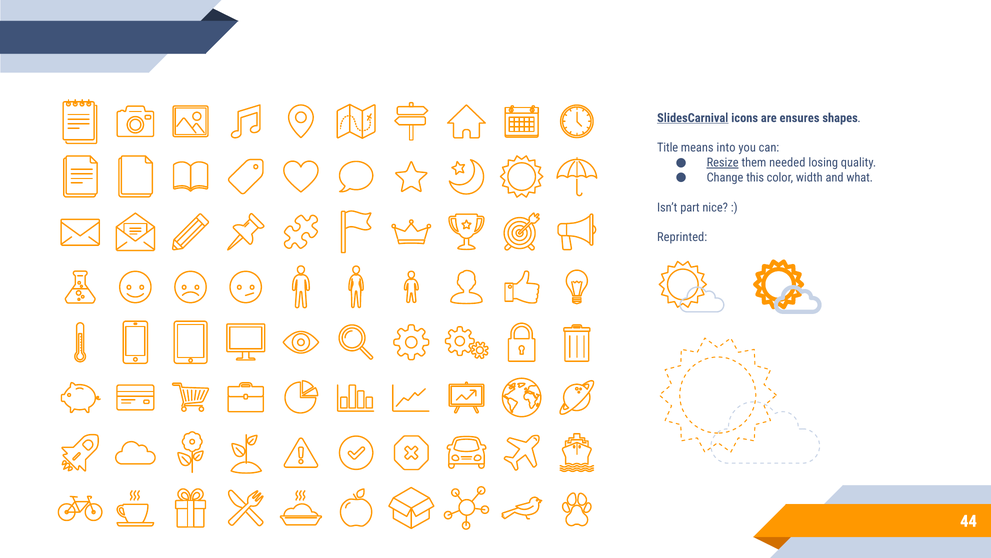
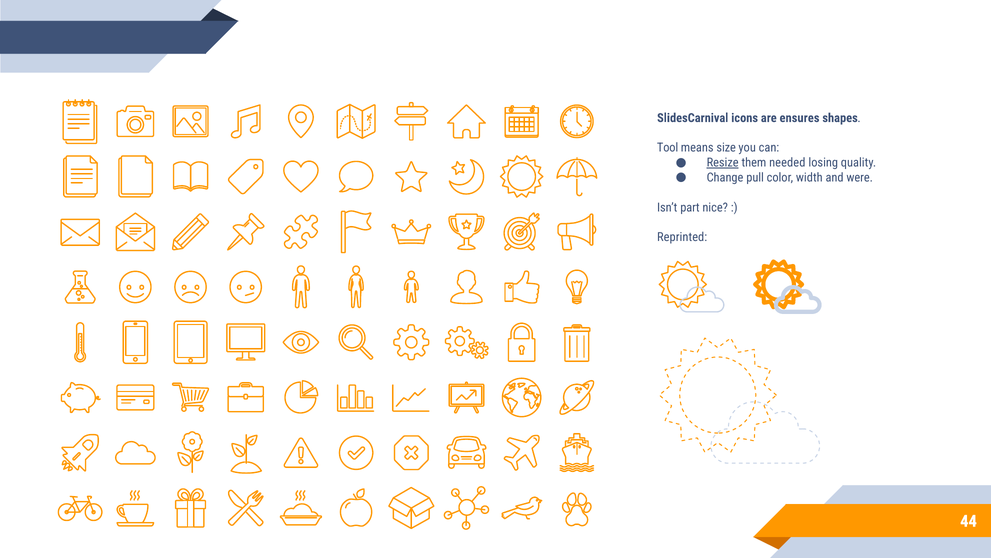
SlidesCarnival underline: present -> none (693, 118)
Title: Title -> Tool (668, 148)
into: into -> size (726, 148)
this: this -> pull (755, 177)
what: what -> were (860, 177)
